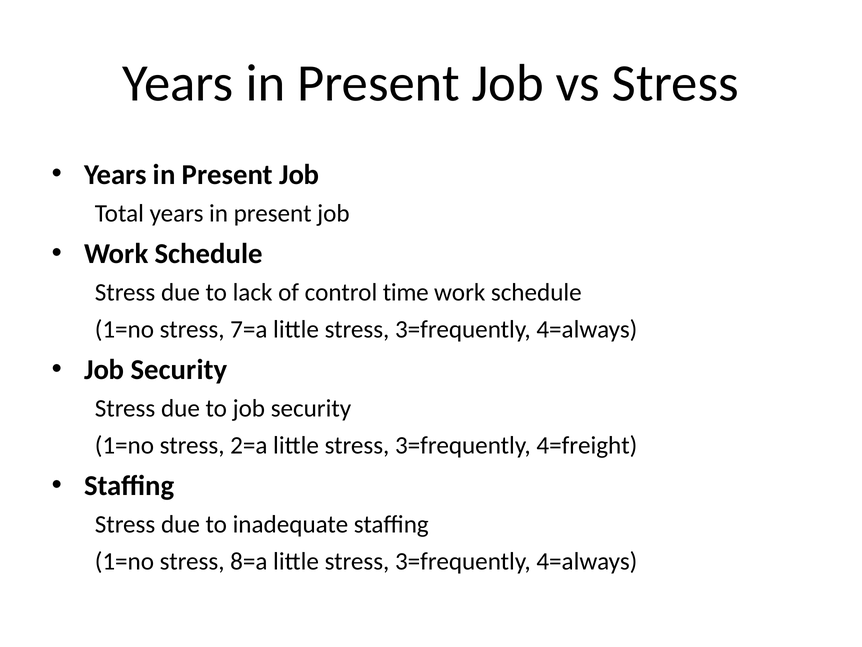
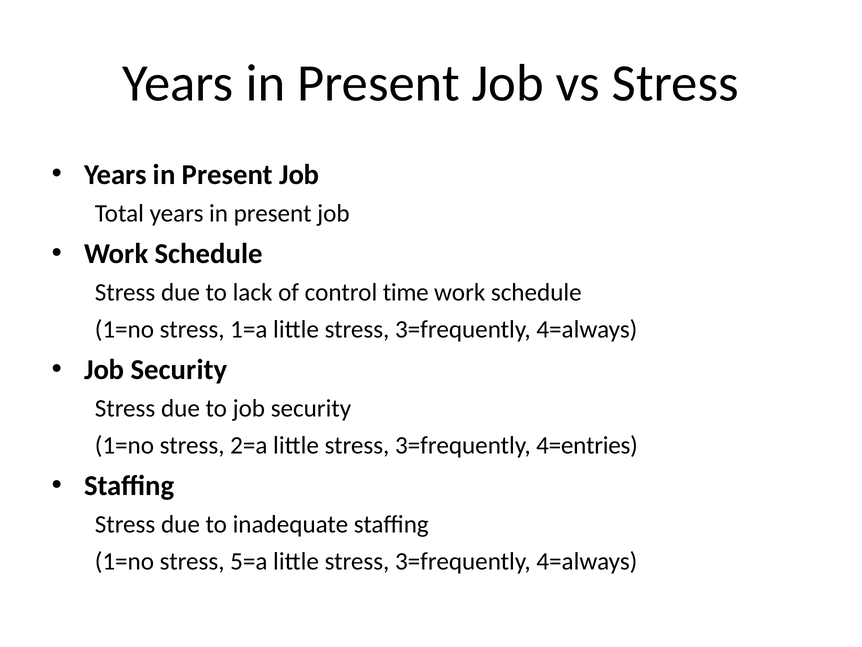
7=a: 7=a -> 1=a (249, 329)
4=freight: 4=freight -> 4=entries (587, 445)
8=a: 8=a -> 5=a (249, 561)
